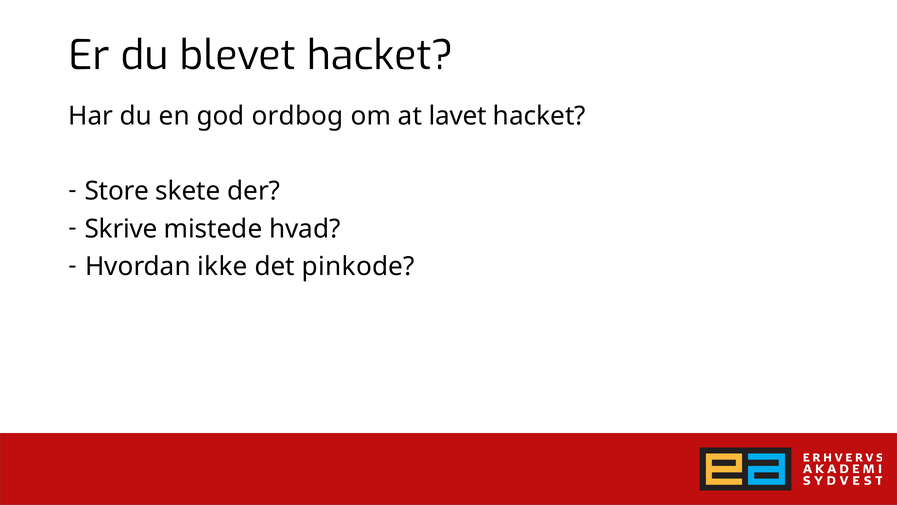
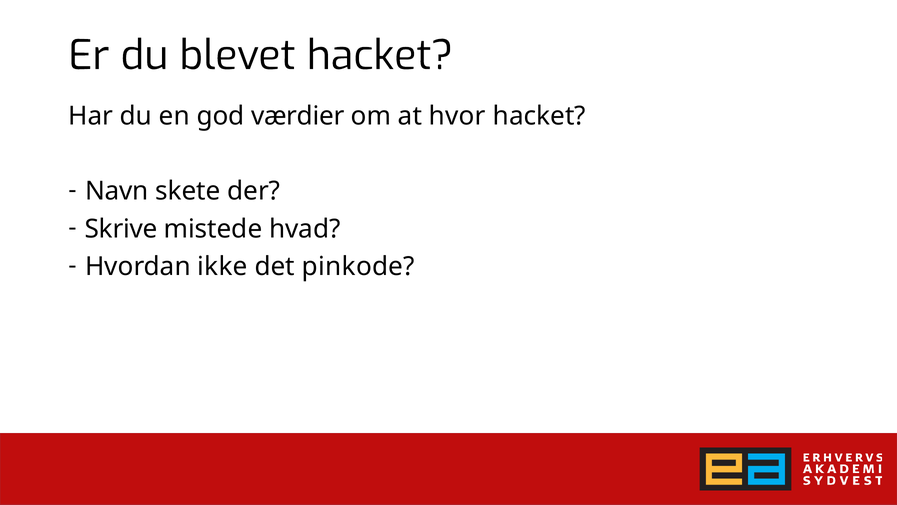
ordbog: ordbog -> værdier (298, 116)
lavet: lavet -> hvor (457, 116)
Store: Store -> Navn (117, 191)
